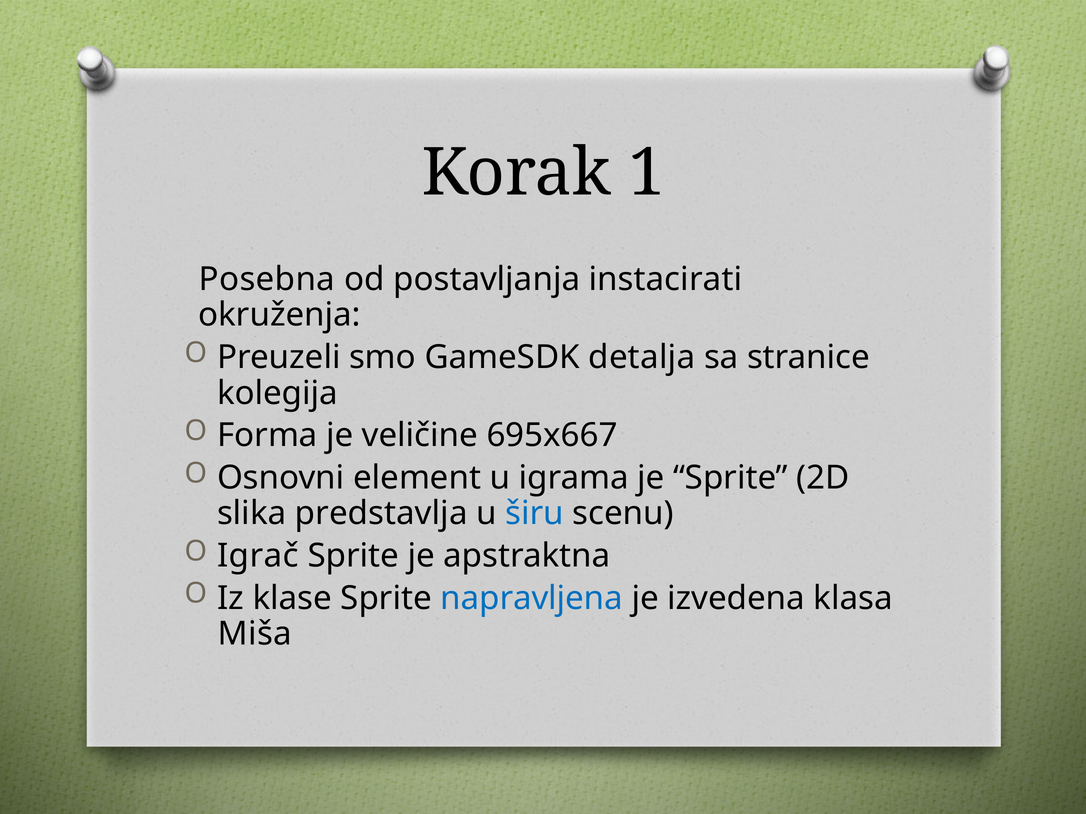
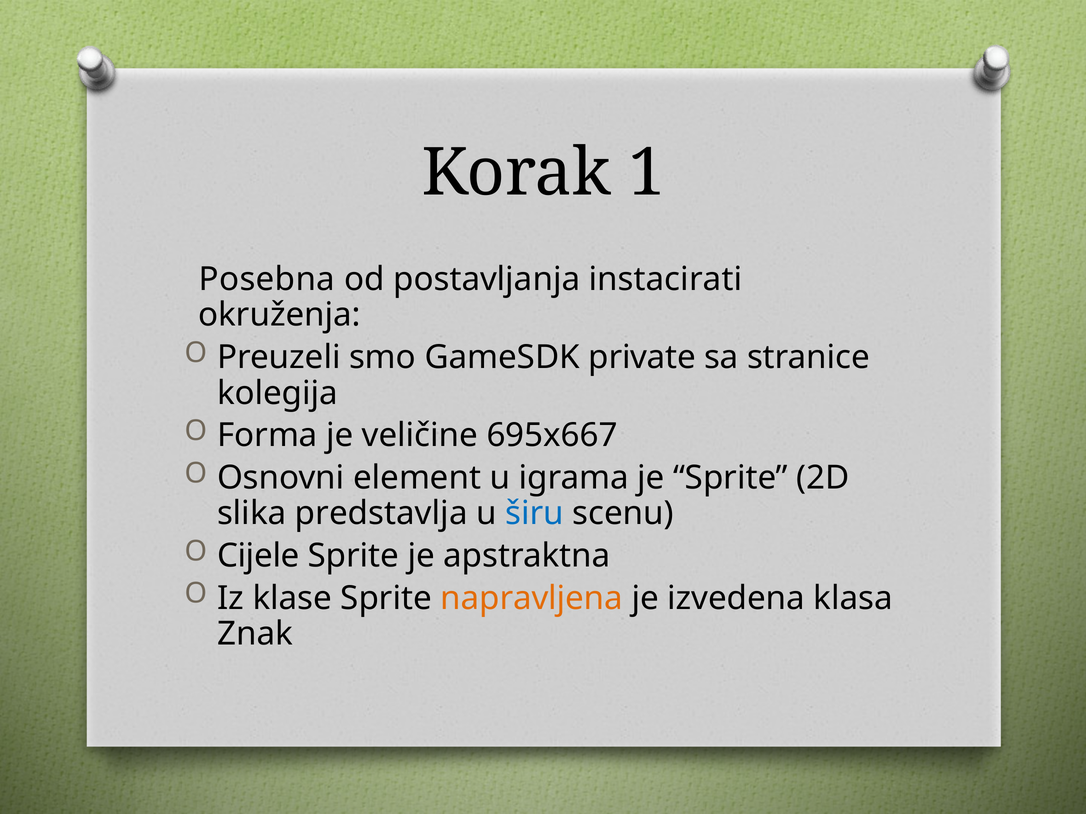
detalja: detalja -> private (642, 358)
Igrač: Igrač -> Cijele (258, 556)
napravljena colour: blue -> orange (532, 598)
Miša: Miša -> Znak (255, 634)
